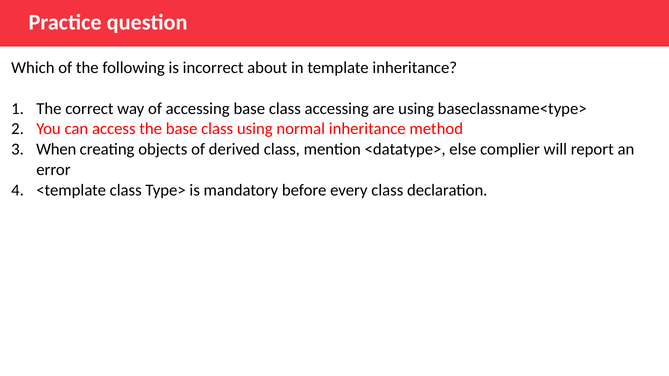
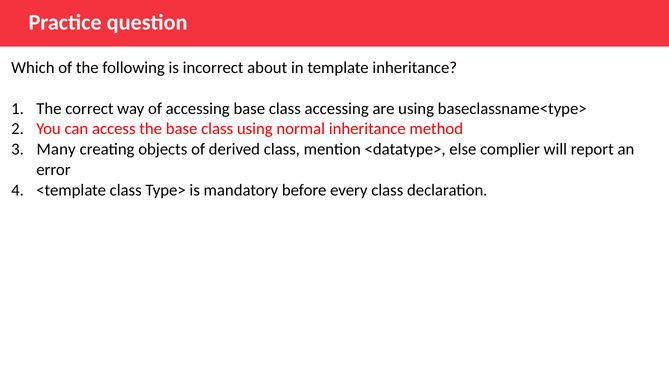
When: When -> Many (56, 149)
